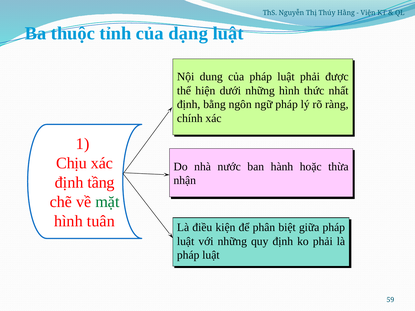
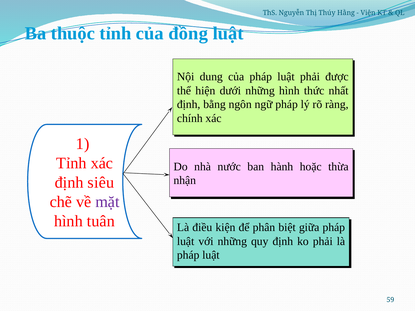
dạng: dạng -> đồng (188, 33)
Chịu: Chịu -> Tỉnh (72, 163)
tầng: tầng -> siêu (101, 183)
mặt colour: green -> purple (107, 202)
